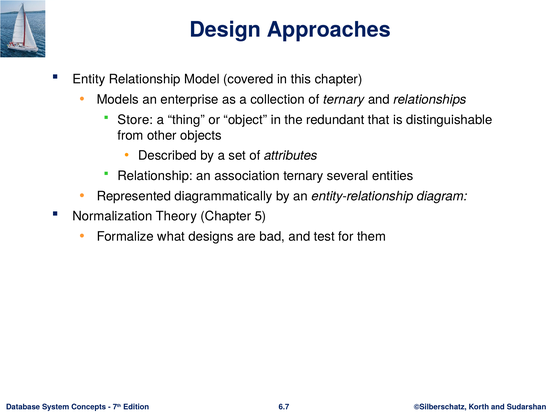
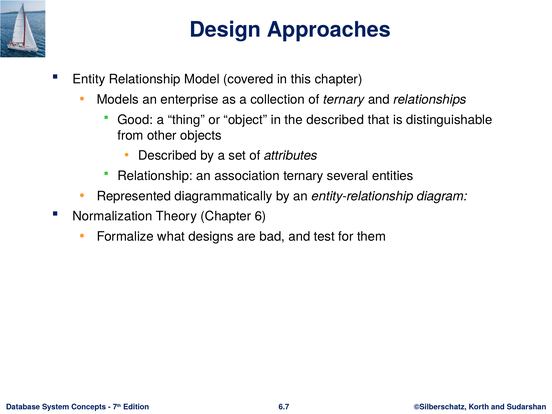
Store: Store -> Good (135, 120)
the redundant: redundant -> described (335, 120)
5: 5 -> 6 (260, 216)
